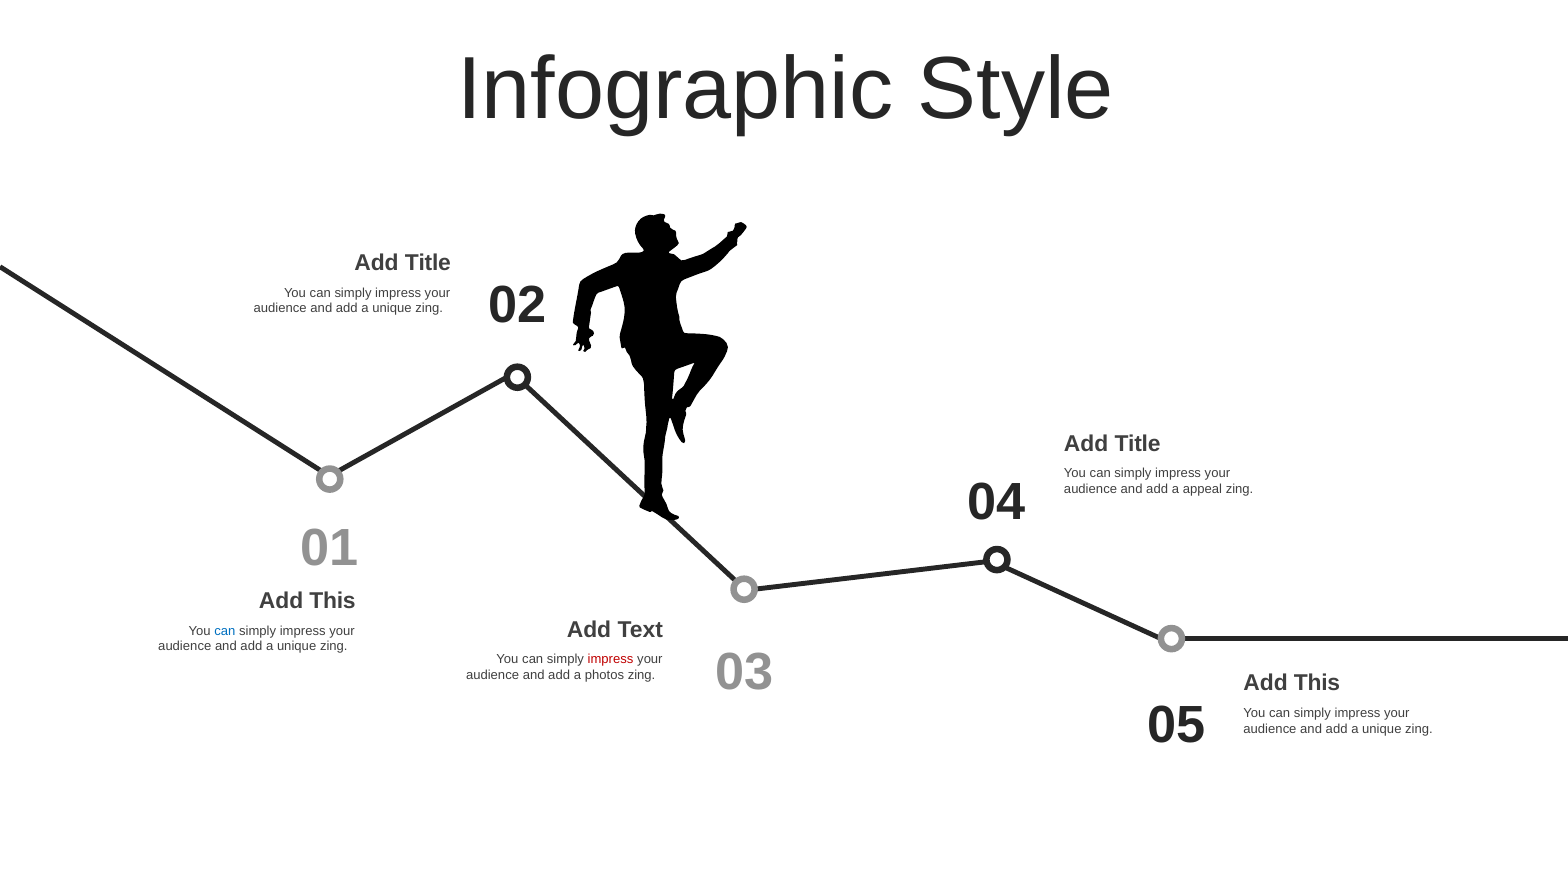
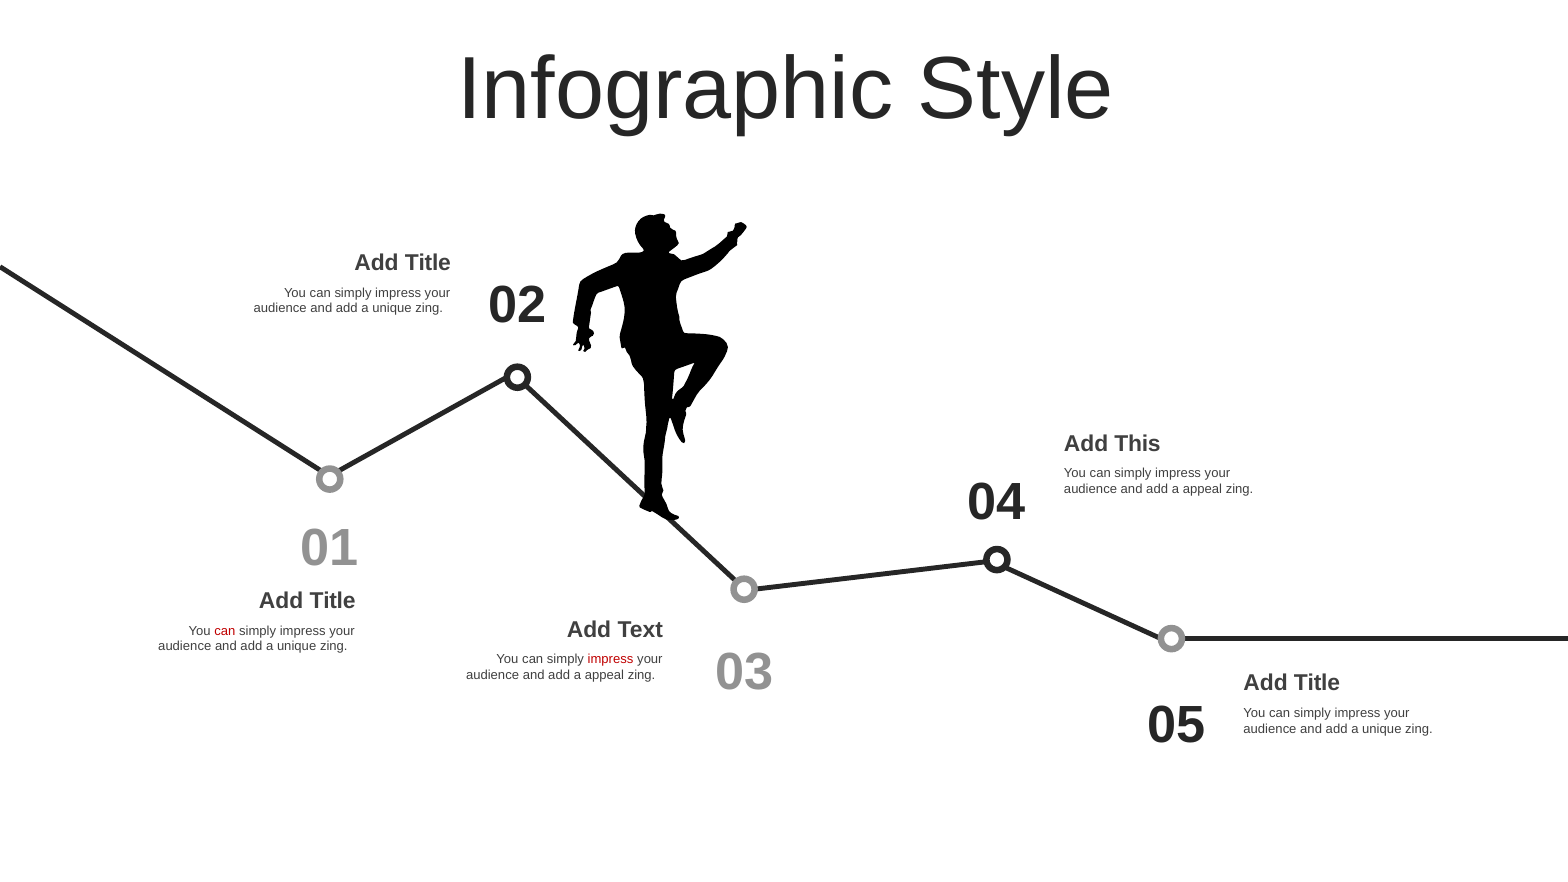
Title: Title -> This (1138, 444)
This: This -> Title (333, 601)
can colour: blue -> red (225, 631)
photos: photos -> appeal (604, 675)
This: This -> Title (1317, 683)
